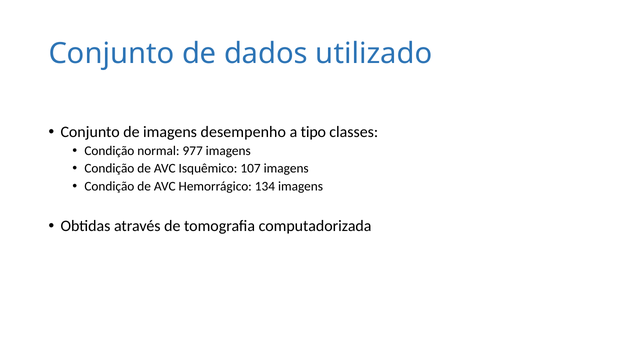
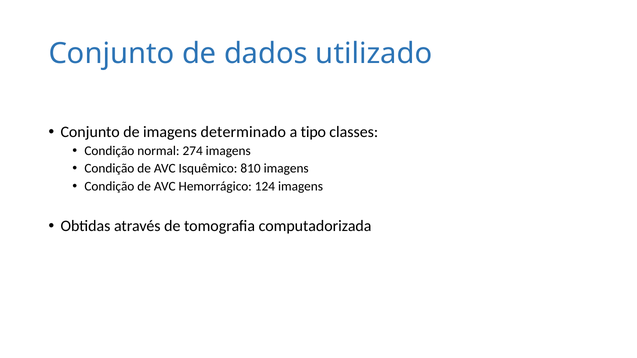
desempenho: desempenho -> determinado (243, 132)
977: 977 -> 274 (193, 151)
107: 107 -> 810 (251, 169)
134: 134 -> 124 (265, 186)
